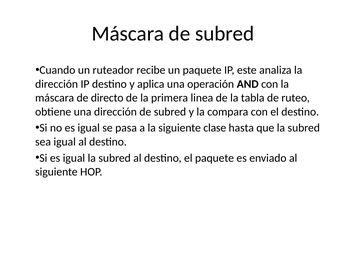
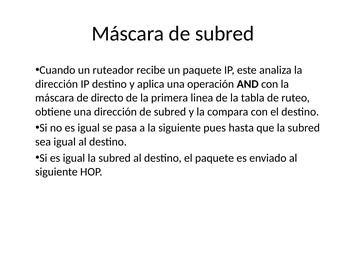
clase: clase -> pues (215, 128)
